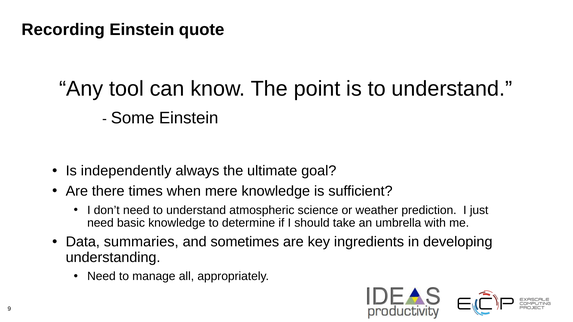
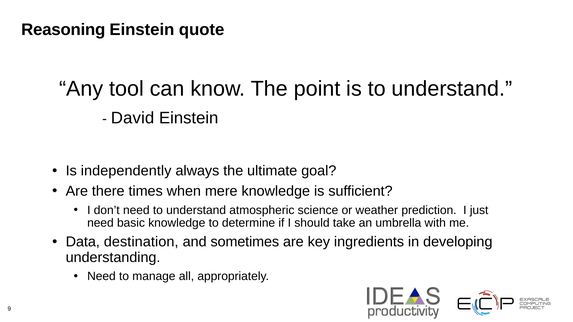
Recording: Recording -> Reasoning (63, 30)
Some: Some -> David (133, 118)
summaries: summaries -> destination (141, 242)
